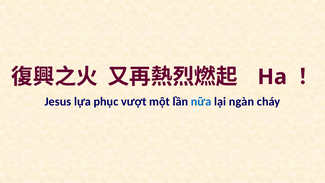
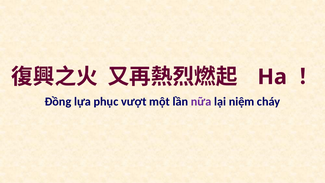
Jesus: Jesus -> Đồng (58, 102)
nữa colour: blue -> purple (201, 102)
ngàn: ngàn -> niệm (242, 102)
